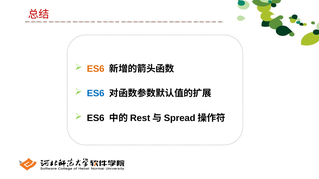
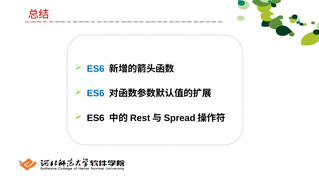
ES6 colour: orange -> blue (96, 69)
